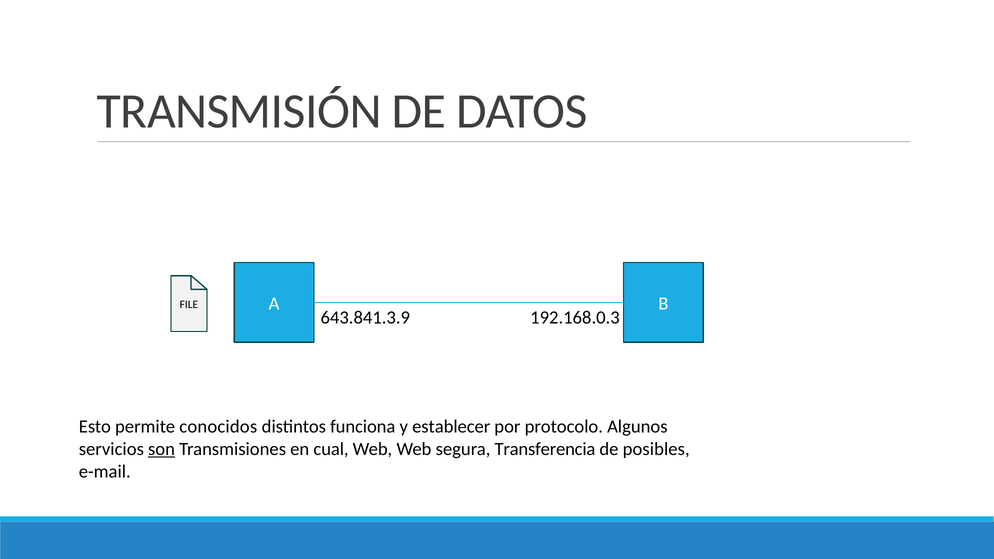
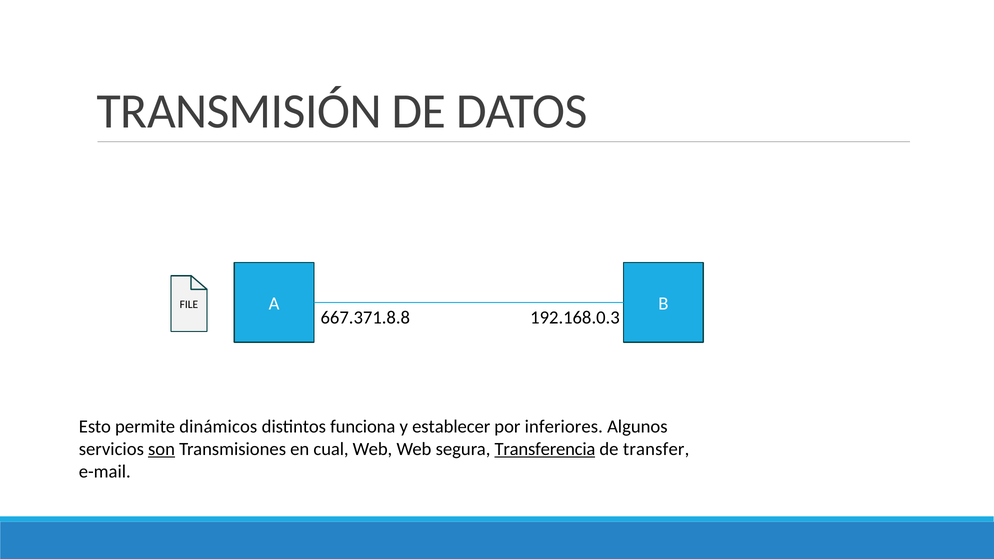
643.841.3.9: 643.841.3.9 -> 667.371.8.8 (365, 318)
conocidos: conocidos -> dinámicos (218, 427)
protocolo: protocolo -> inferiores (564, 427)
Transferencia underline: none -> present (545, 449)
posibles: posibles -> transfer (656, 449)
